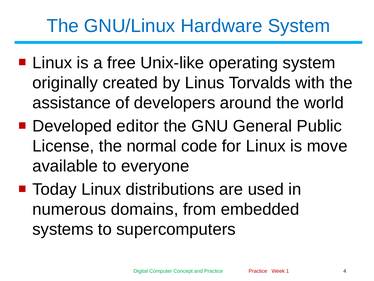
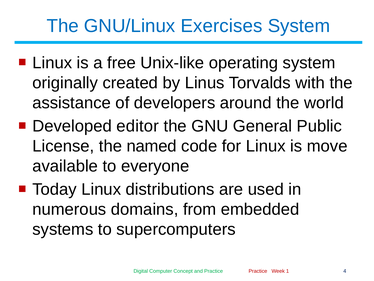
Hardware: Hardware -> Exercises (222, 26)
normal: normal -> named (152, 146)
